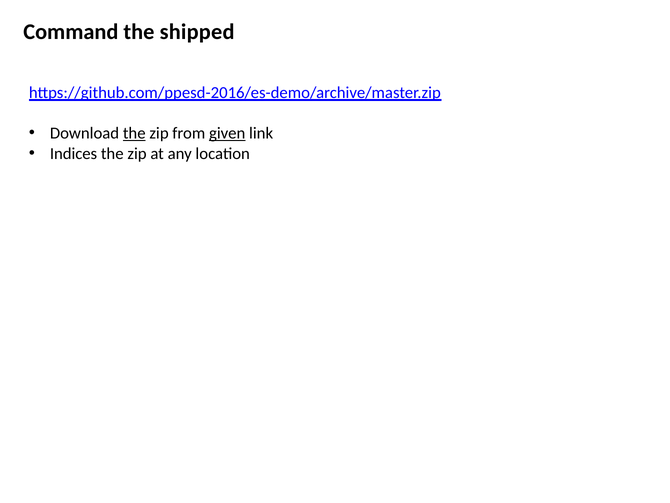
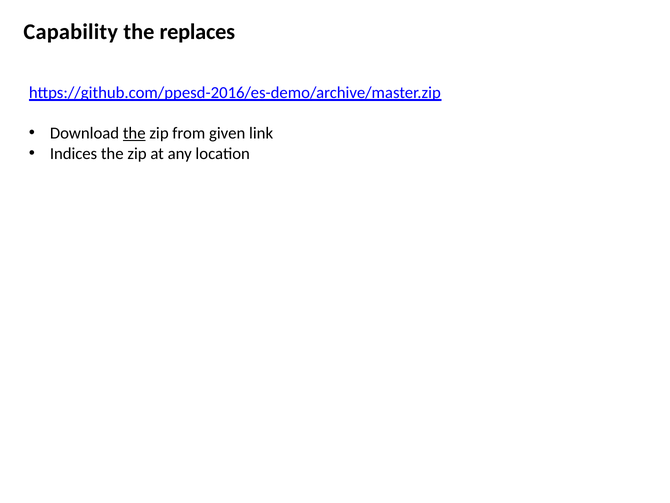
Command: Command -> Capability (71, 32)
shipped: shipped -> replaces (197, 32)
given underline: present -> none (227, 133)
